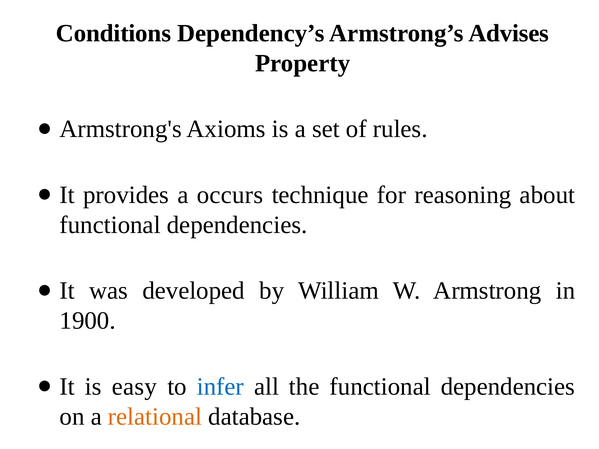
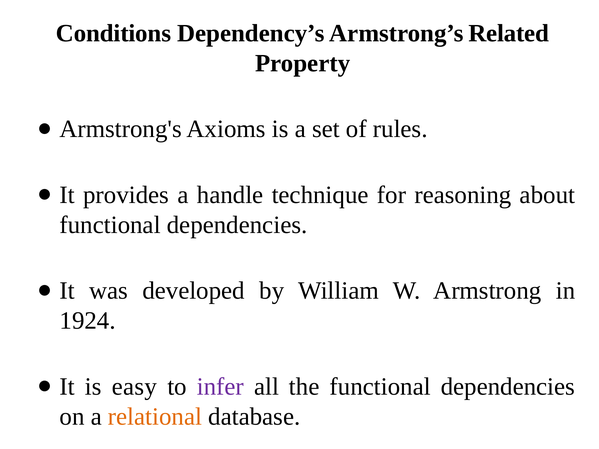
Advises: Advises -> Related (509, 33)
occurs: occurs -> handle (230, 195)
1900: 1900 -> 1924 (88, 321)
infer colour: blue -> purple (220, 387)
